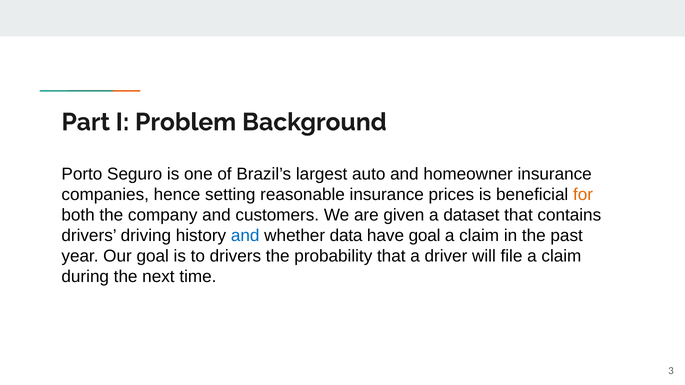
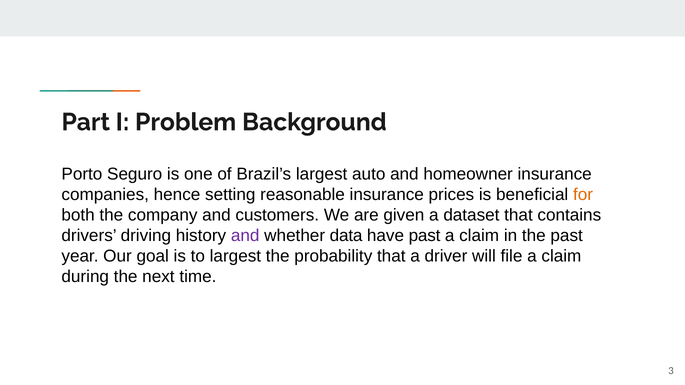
and colour: blue -> purple (245, 236)
have goal: goal -> past (425, 236)
to drivers: drivers -> largest (235, 256)
